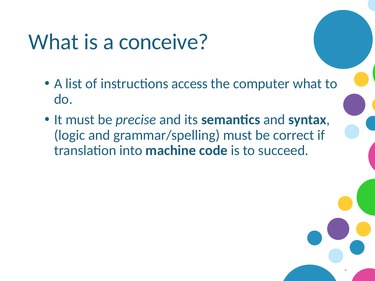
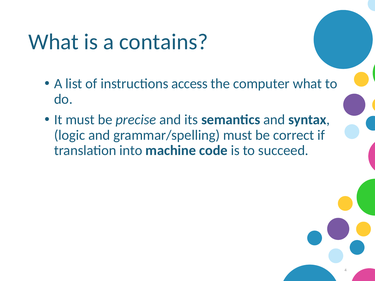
conceive: conceive -> contains (164, 42)
